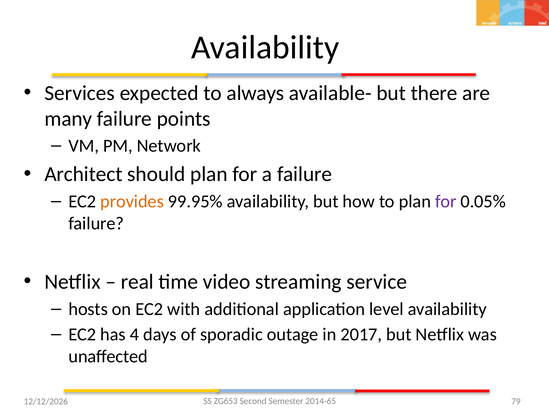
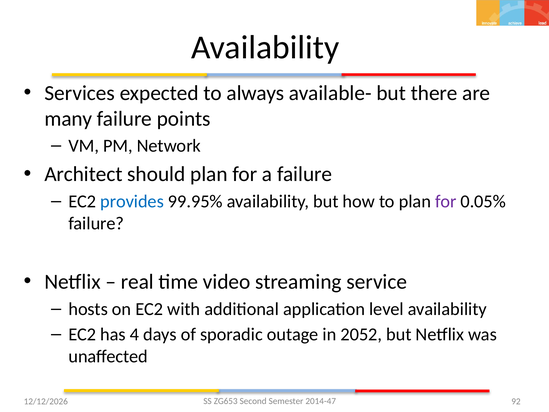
provides colour: orange -> blue (132, 201)
2017: 2017 -> 2052 (361, 334)
2014-65: 2014-65 -> 2014-47 (321, 401)
79: 79 -> 92 (516, 401)
